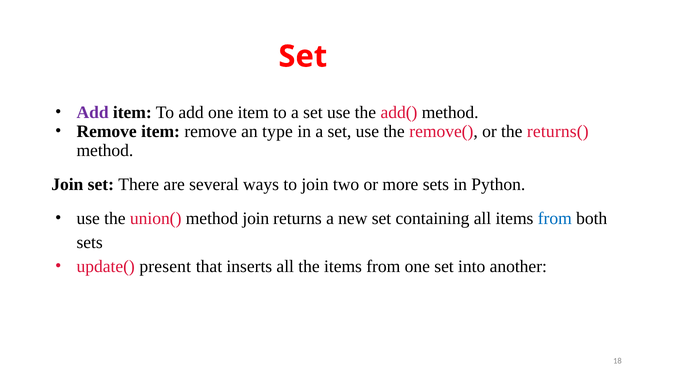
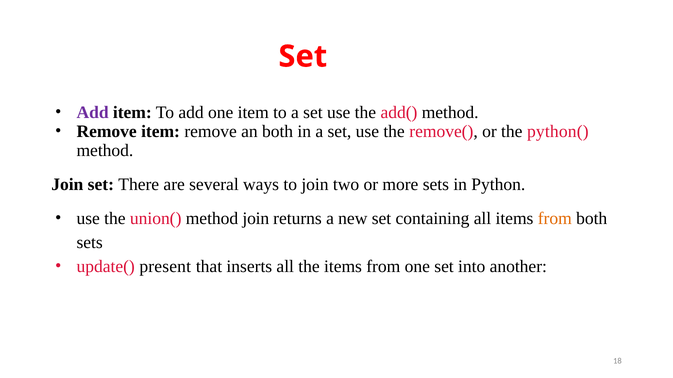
an type: type -> both (278, 132)
returns(: returns( -> python( (558, 132)
from colour: blue -> orange (555, 219)
